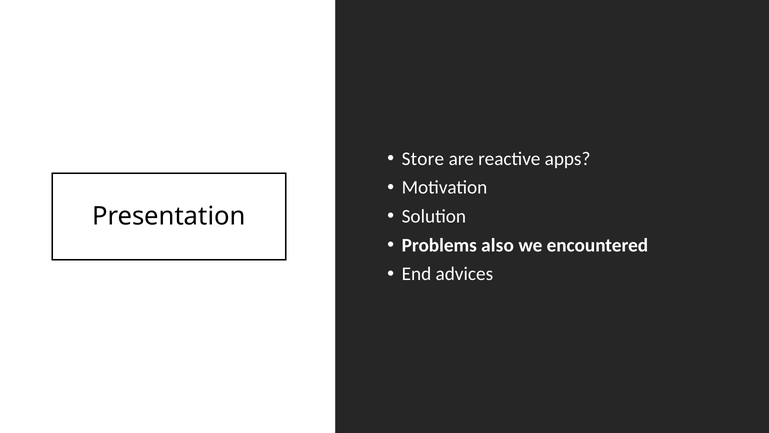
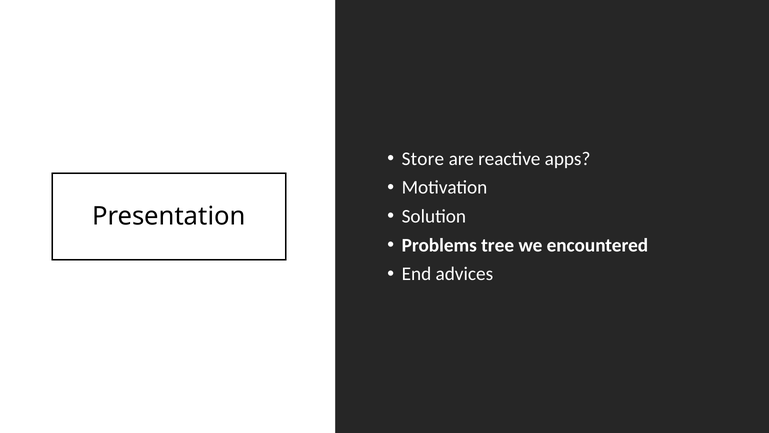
also: also -> tree (498, 245)
